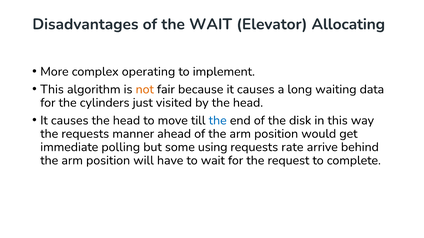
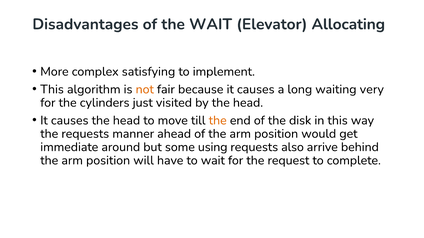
operating: operating -> satisfying (149, 72)
data: data -> very (372, 89)
the colour: blue -> orange (218, 121)
polling: polling -> around (121, 147)
rate: rate -> also (292, 147)
